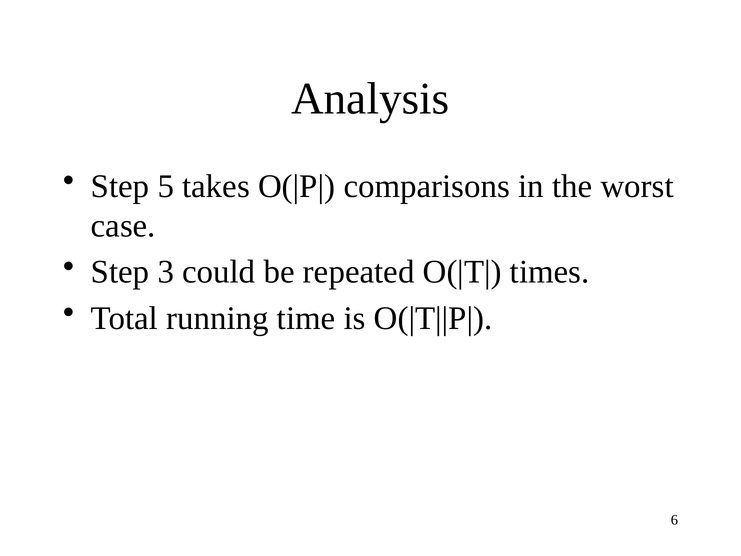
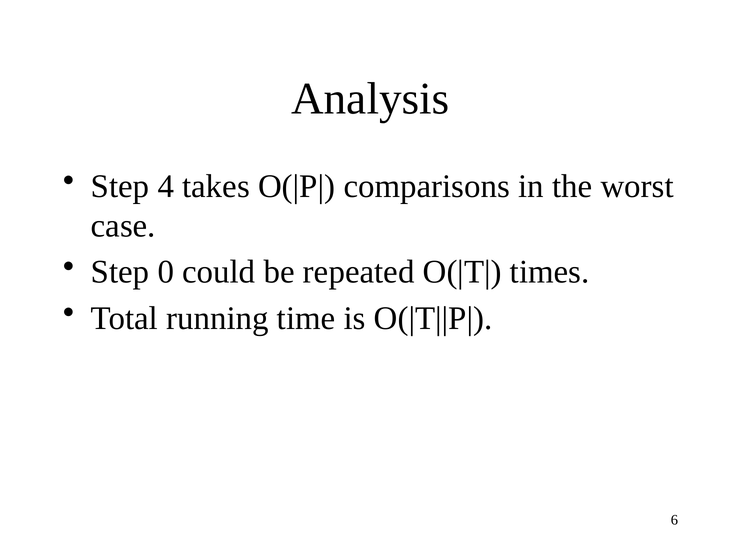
5: 5 -> 4 (166, 186)
3: 3 -> 0 (166, 272)
